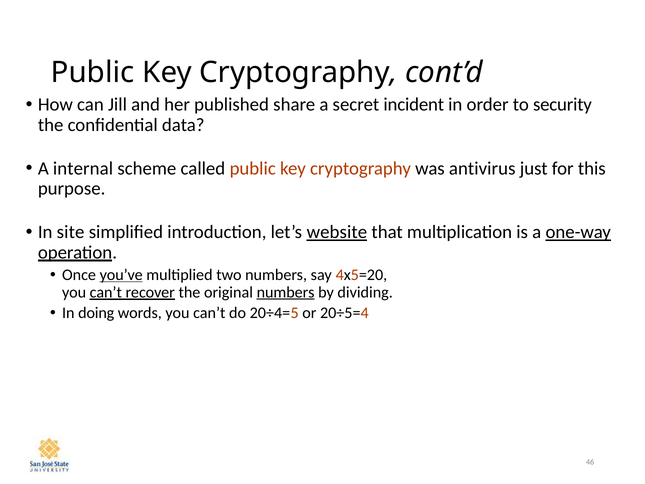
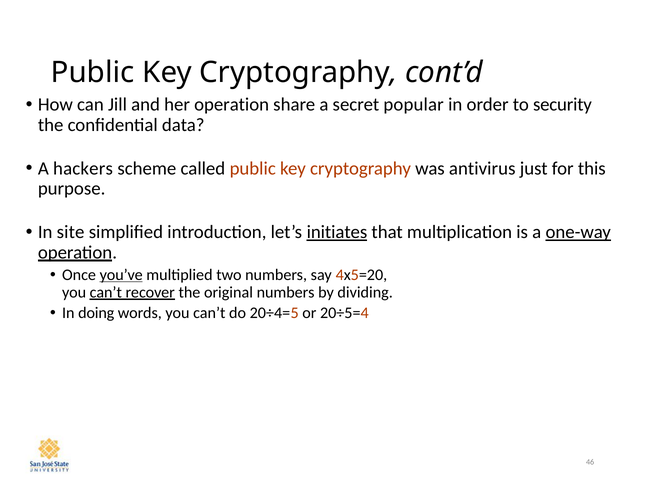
her published: published -> operation (232, 105)
incident: incident -> popular (414, 105)
internal: internal -> hackers (83, 168)
website: website -> initiates (337, 232)
numbers underline: present -> none (286, 292)
